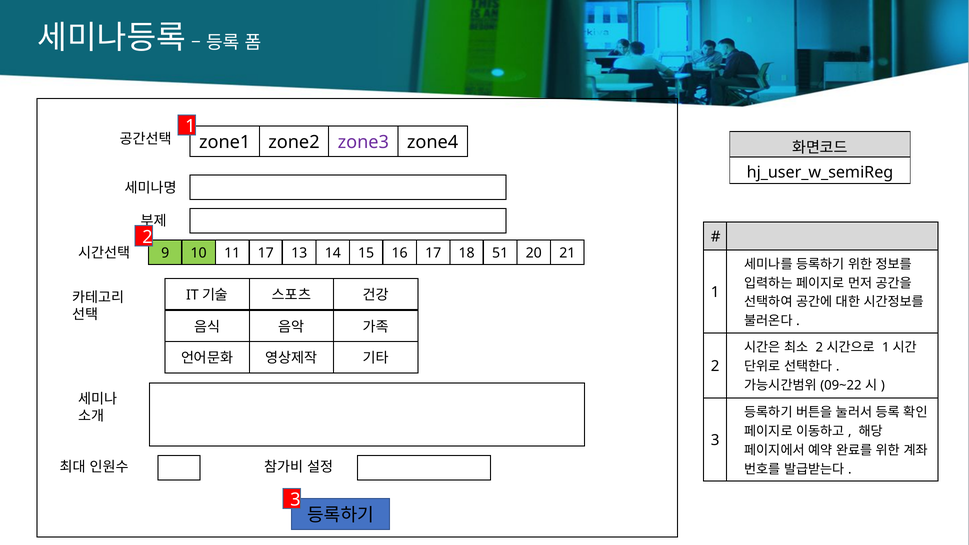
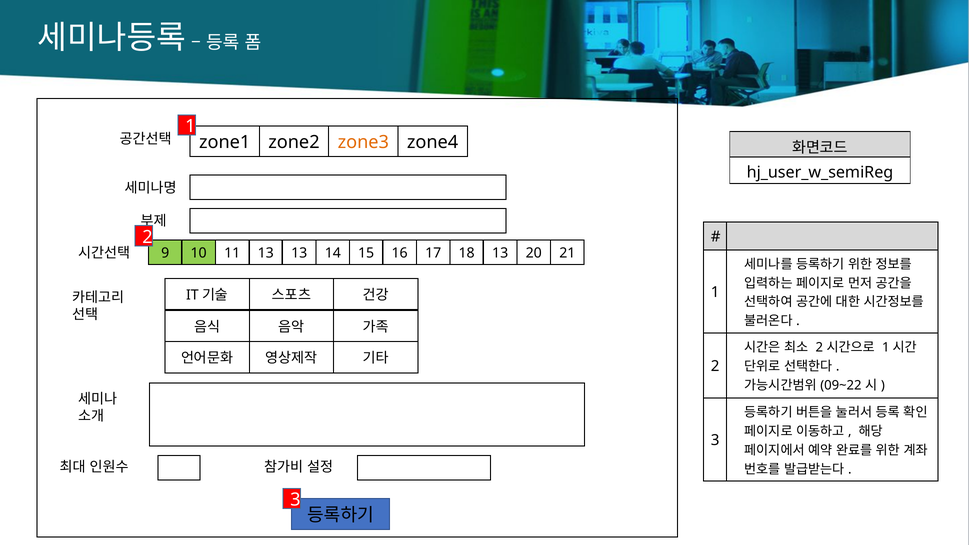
zone3 colour: purple -> orange (363, 142)
11 17: 17 -> 13 (266, 253)
18 51: 51 -> 13 (500, 253)
